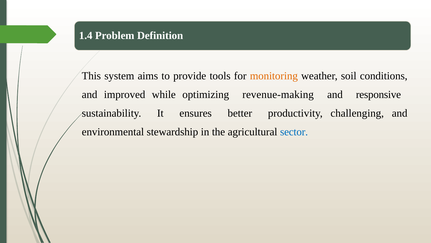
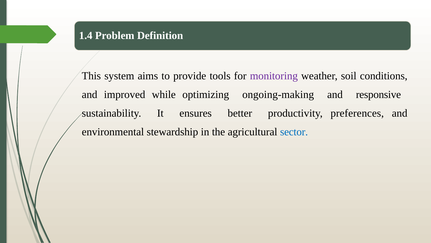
monitoring colour: orange -> purple (274, 76)
revenue-making: revenue-making -> ongoing-making (278, 94)
challenging: challenging -> preferences (357, 113)
